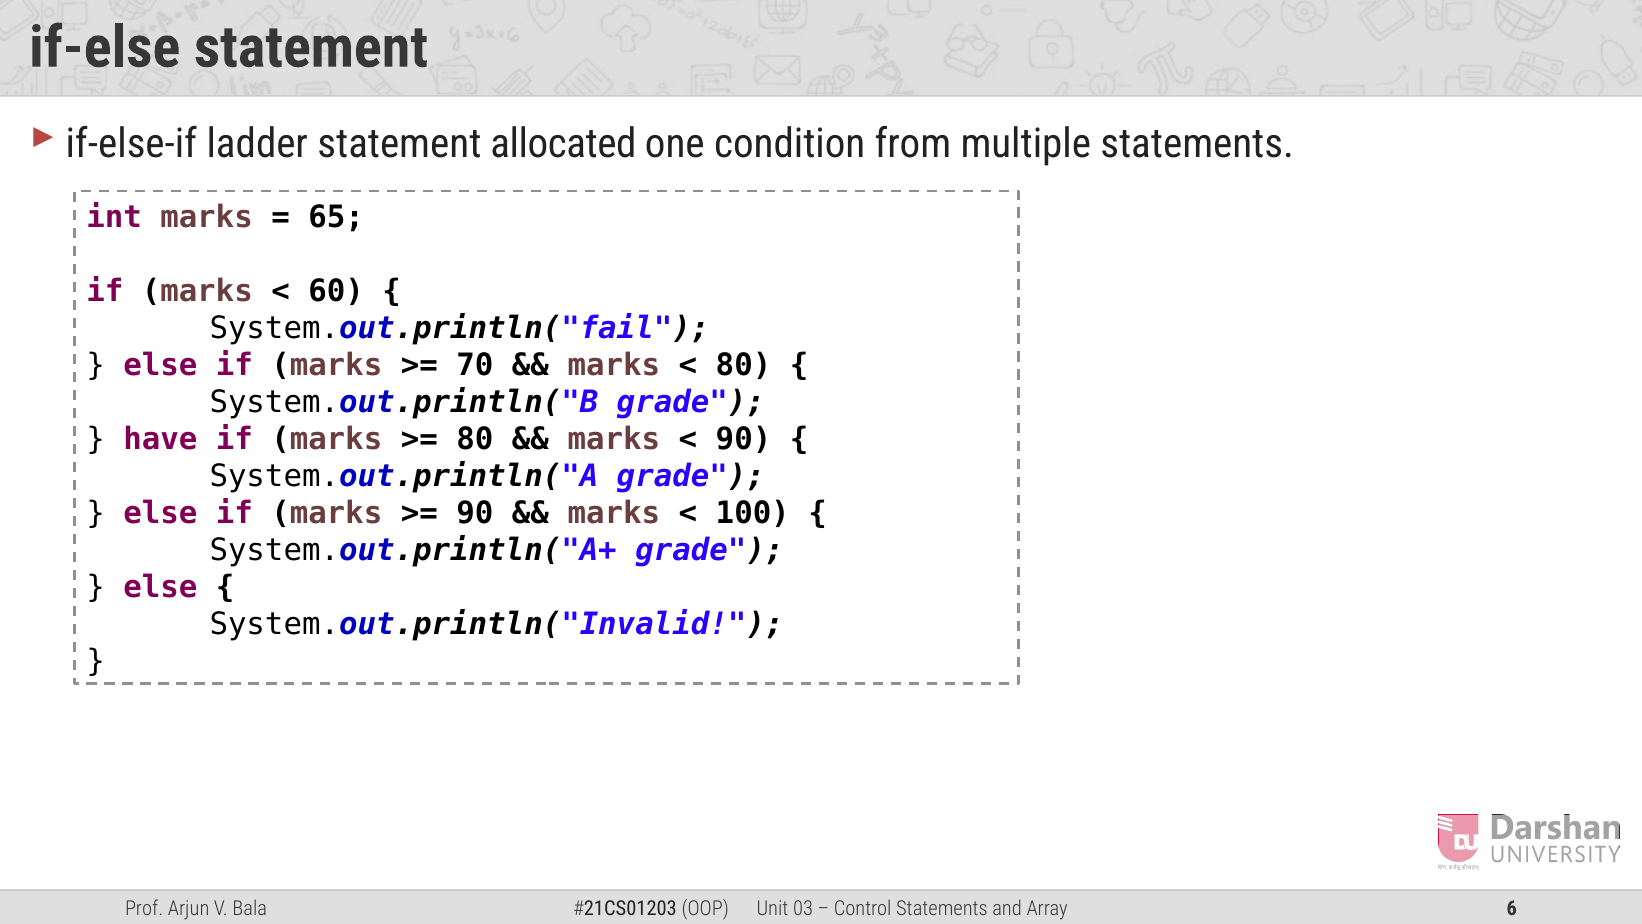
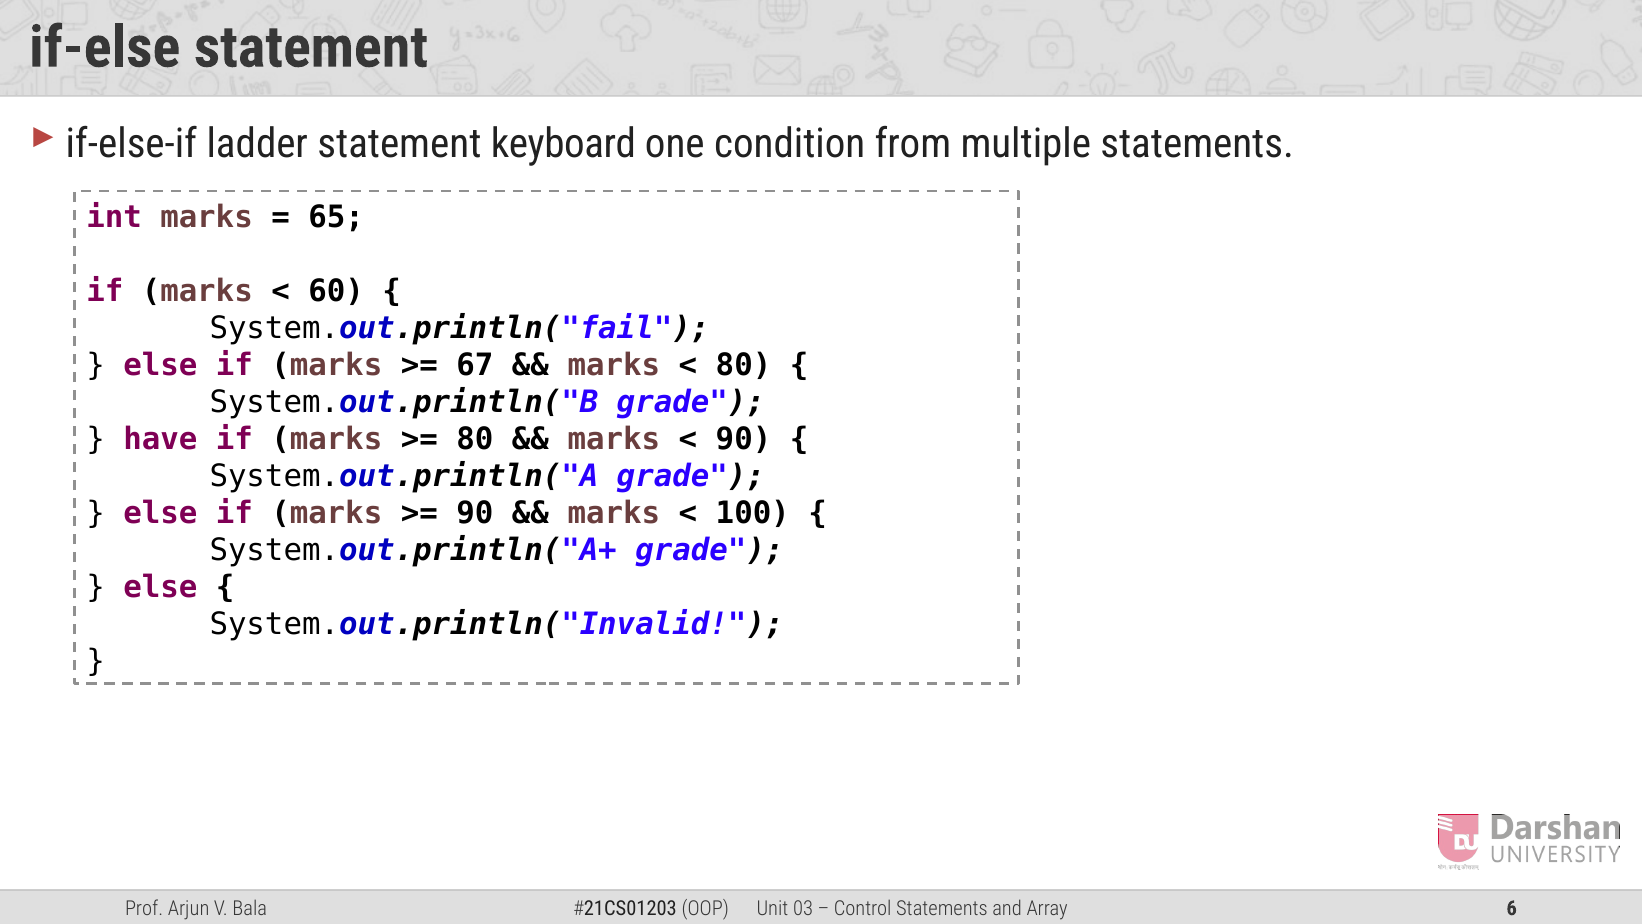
allocated: allocated -> keyboard (563, 144)
70: 70 -> 67 (475, 365)
